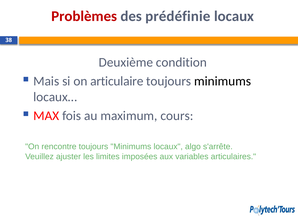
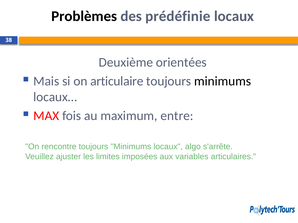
Problèmes colour: red -> black (84, 16)
condition: condition -> orientées (181, 63)
cours: cours -> entre (177, 116)
